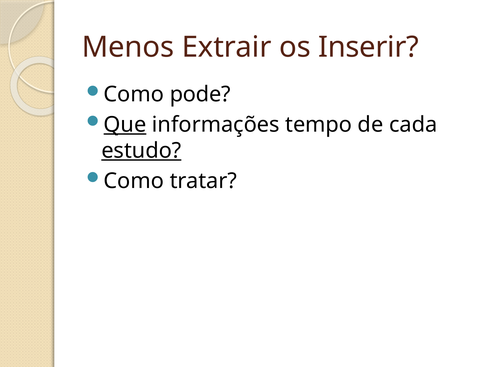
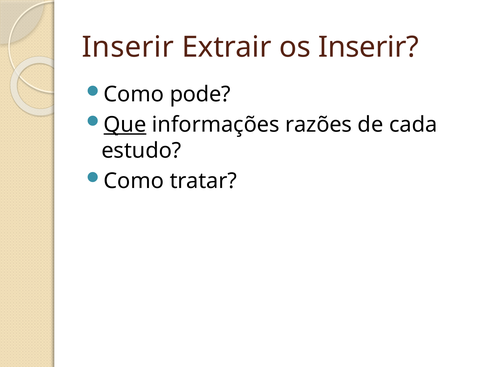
Menos: Menos -> Inserir (128, 47)
tempo: tempo -> razões (319, 125)
estudo underline: present -> none (141, 151)
